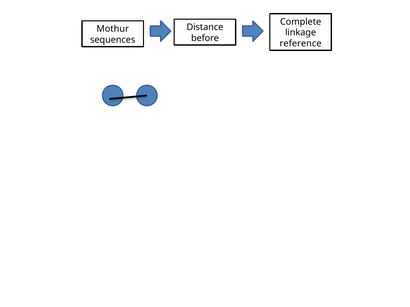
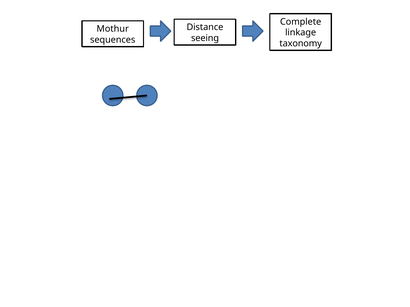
before: before -> seeing (205, 38)
reference: reference -> taxonomy (301, 44)
